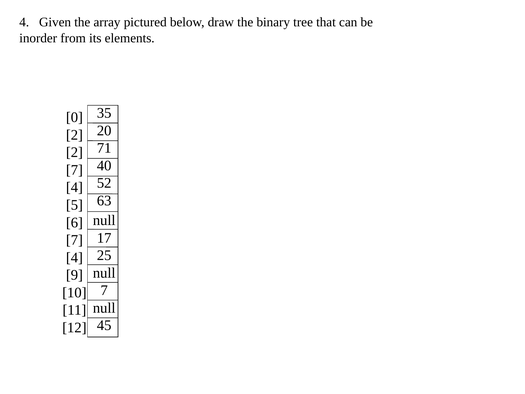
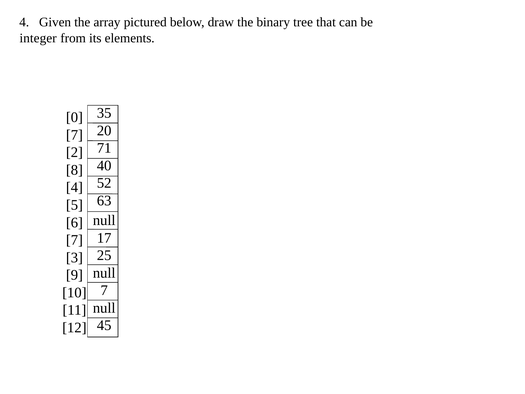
inorder: inorder -> integer (38, 38)
2: 2 -> 7 (74, 135)
7: 7 -> 8 (74, 170)
4: 4 -> 3 (74, 257)
